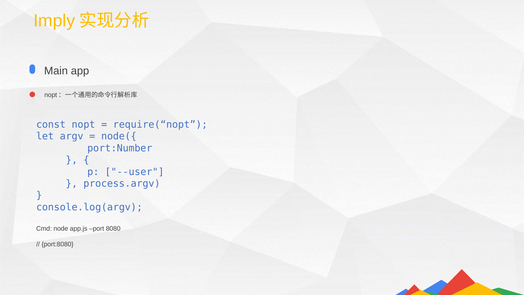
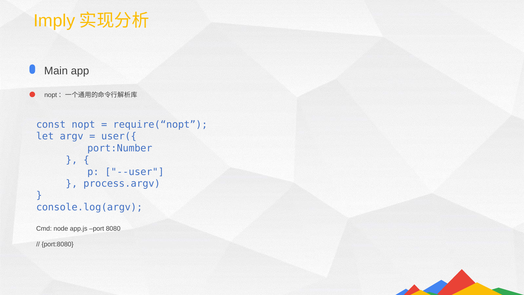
node({: node({ -> user({ (119, 136)
